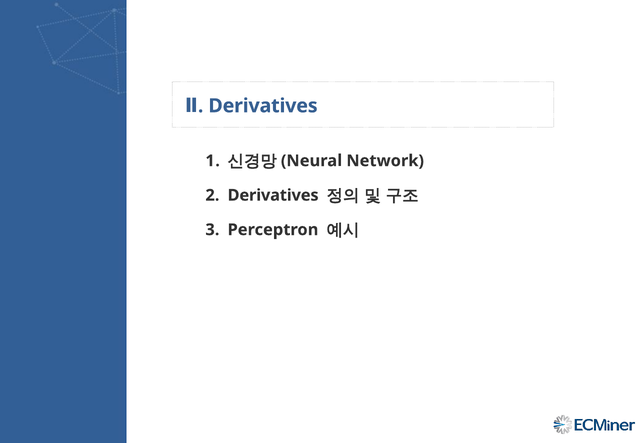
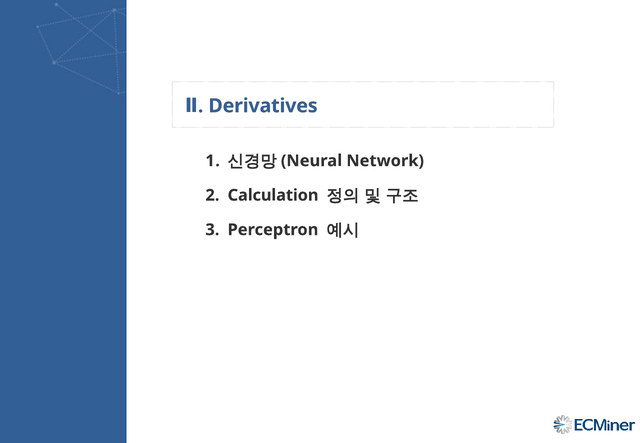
Derivatives: Derivatives -> Calculation (273, 195)
